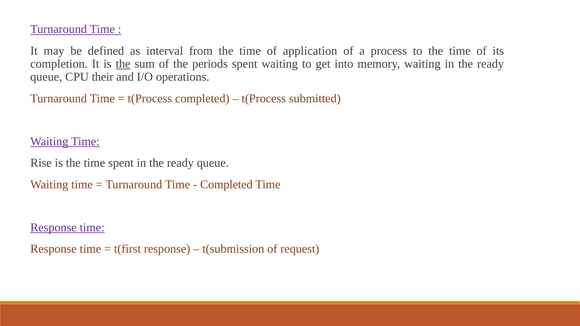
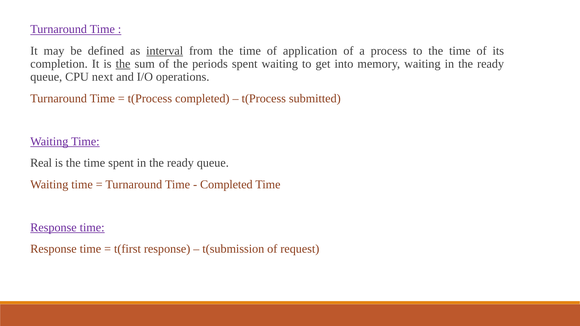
interval underline: none -> present (165, 51)
their: their -> next (102, 77)
Rise: Rise -> Real (41, 163)
